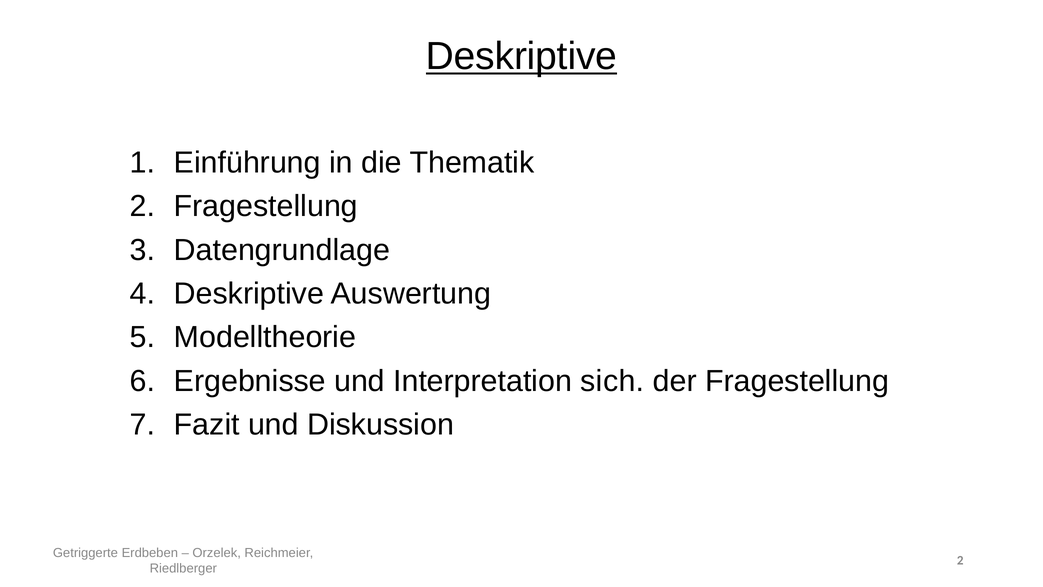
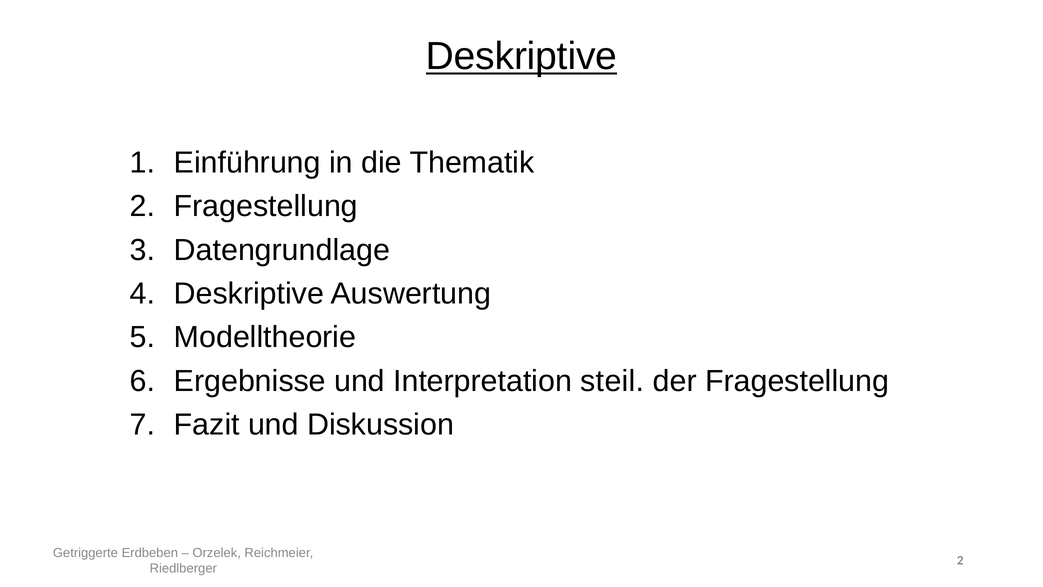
sich: sich -> steil (612, 381)
